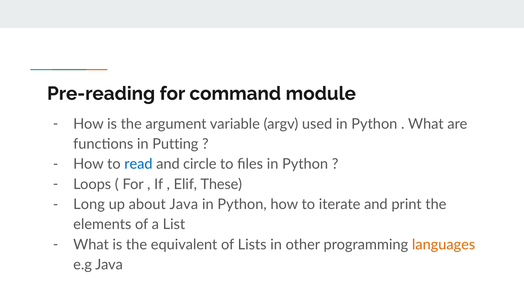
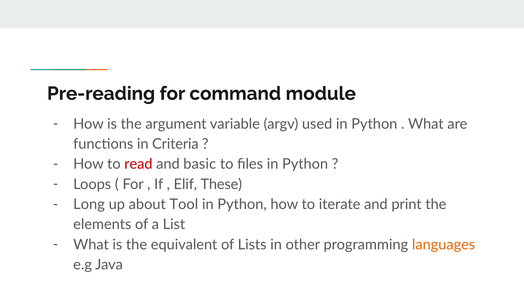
Putting: Putting -> Criteria (175, 144)
read colour: blue -> red (138, 164)
circle: circle -> basic (200, 164)
about Java: Java -> Tool (184, 204)
